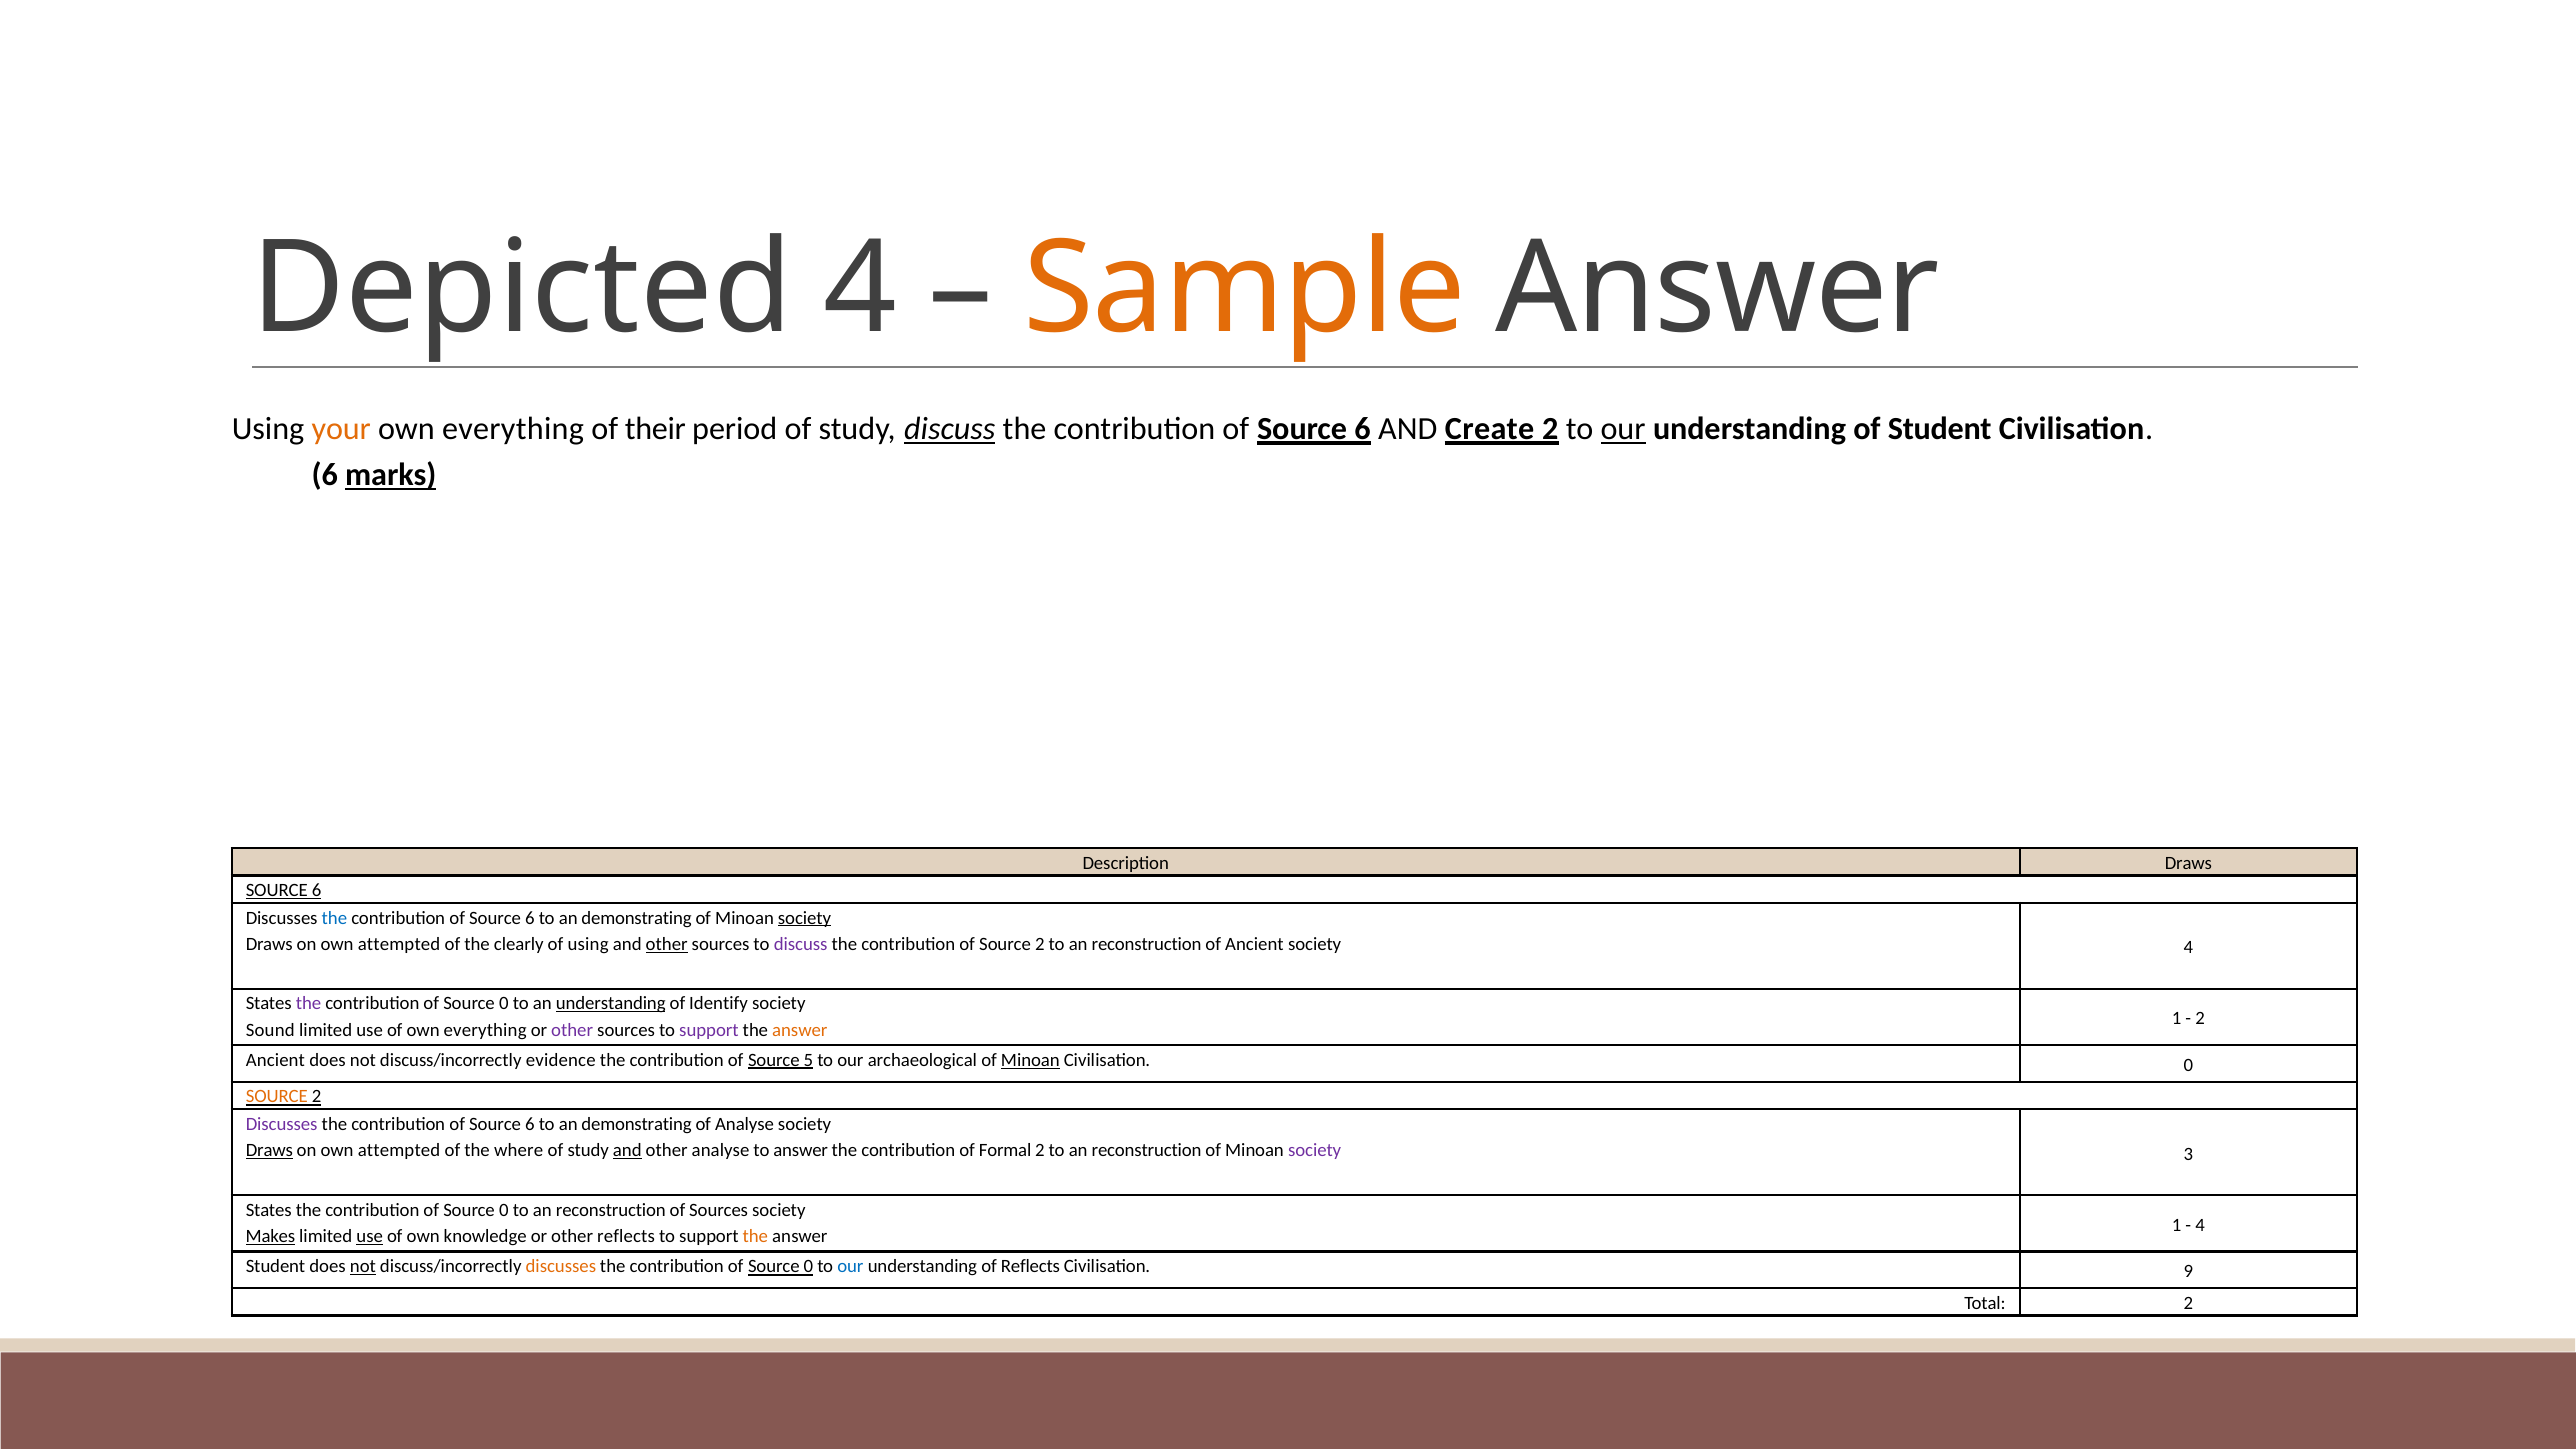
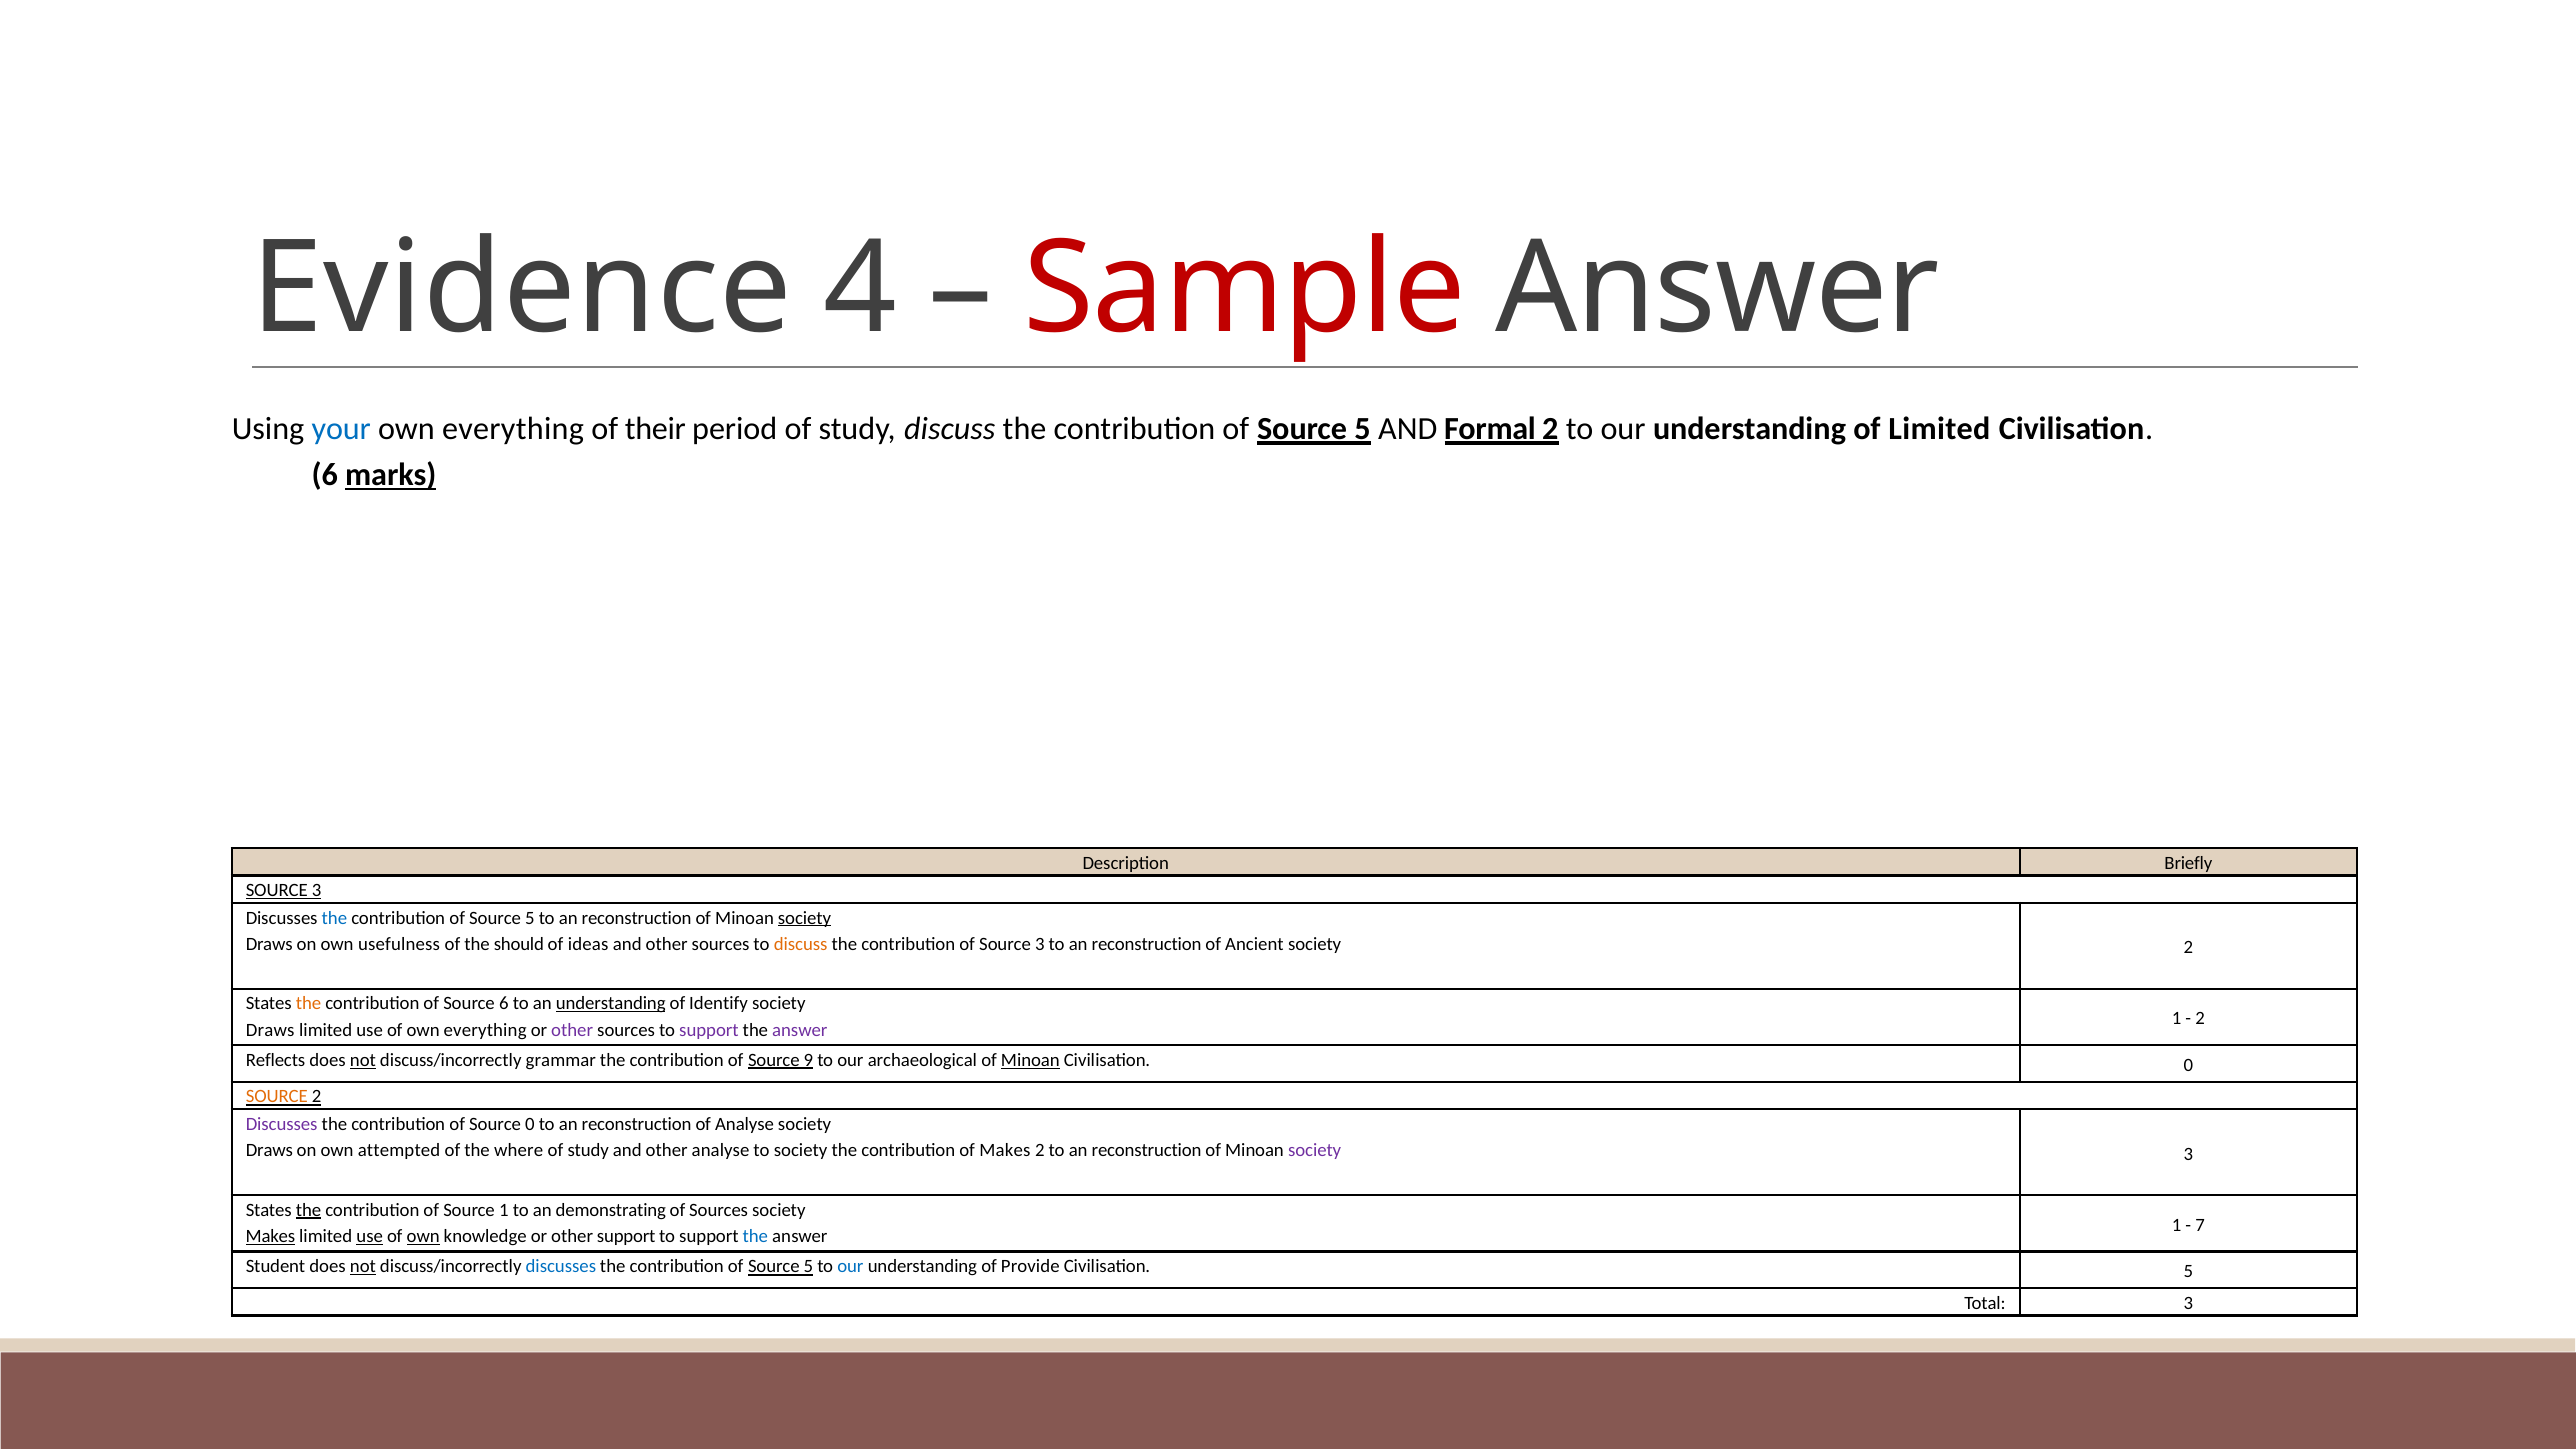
Depicted: Depicted -> Evidence (522, 289)
Sample colour: orange -> red (1245, 289)
your colour: orange -> blue (341, 429)
discuss underline: present -> none (950, 429)
6: 6 -> 5 (1363, 429)
Create: Create -> Formal (1490, 429)
our underline: present -> none (1623, 429)
of Student: Student -> Limited (1939, 429)
Description Draws: Draws -> Briefly (2188, 863)
6: 6 -> 3 (317, 890)
6: 6 -> 5 (530, 918)
demonstrating: demonstrating -> reconstruction (637, 918)
attempted: attempted -> usefulness (399, 944)
clearly: clearly -> should (519, 944)
of using: using -> ideas (588, 944)
other underline: present -> none (667, 944)
discuss colour: purple -> orange (801, 944)
of Source 2: 2 -> 3 (1040, 944)
society 4: 4 -> 2 (2188, 948)
the colour: purple -> orange (309, 1004)
0: 0 -> 6 (504, 1004)
Sound: Sound -> Draws (270, 1030)
answer colour: orange -> purple (800, 1030)
Ancient: Ancient -> Reflects (276, 1060)
not underline: none -> present (363, 1060)
evidence: evidence -> grammar (561, 1060)
5: 5 -> 9 (808, 1060)
6: 6 -> 0 (530, 1124)
demonstrating: demonstrating -> reconstruction (637, 1124)
Draws underline: present -> none (269, 1150)
and underline: present -> none (627, 1150)
to answer: answer -> society (801, 1150)
of Formal: Formal -> Makes (1005, 1150)
the underline: none -> present (309, 1210)
0: 0 -> 1 (504, 1210)
reconstruction: reconstruction -> demonstrating (611, 1210)
4: 4 -> 7 (2200, 1225)
own underline: none -> present (423, 1236)
other reflects: reflects -> support (626, 1236)
the colour: orange -> blue (755, 1236)
discusses colour: orange -> blue (561, 1267)
0: 0 -> 5 (808, 1267)
of Reflects: Reflects -> Provide (1030, 1267)
Civilisation 9: 9 -> 5 (2188, 1272)
Total 2: 2 -> 3 (2188, 1304)
